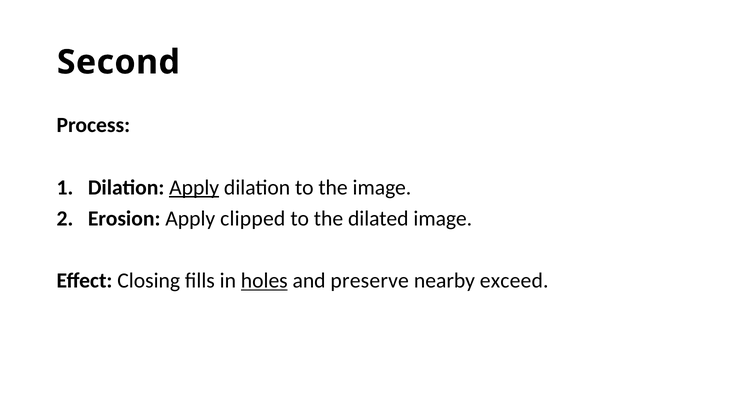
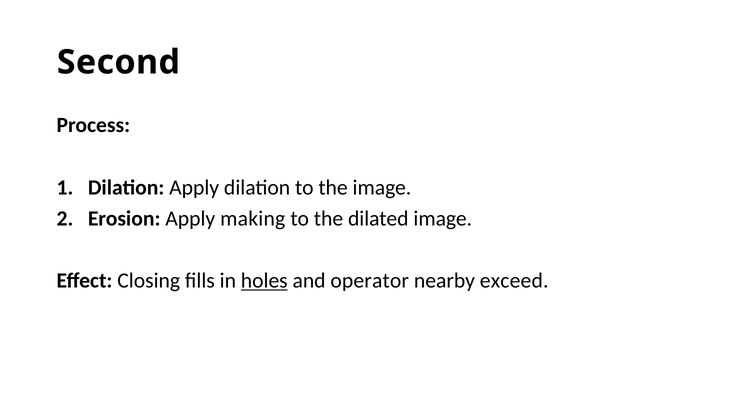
Apply underline: present -> none (194, 188)
clipped: clipped -> making (253, 219)
preserve: preserve -> operator (370, 281)
